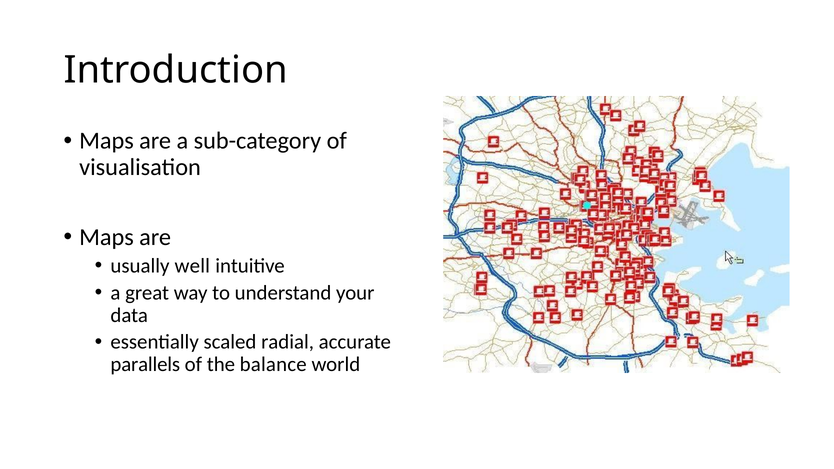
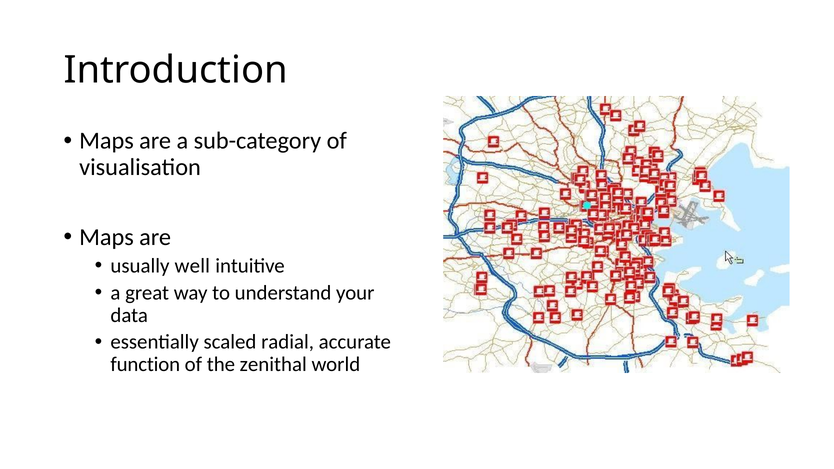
parallels: parallels -> function (145, 365)
balance: balance -> zenithal (273, 365)
